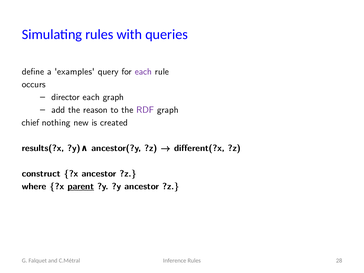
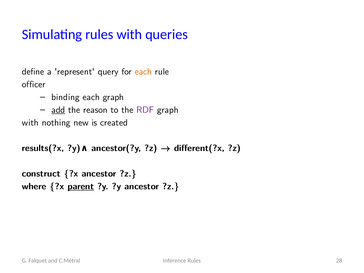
examples: examples -> represent (75, 72)
each colour: purple -> orange (143, 72)
occurs: occurs -> officer (34, 84)
director: director -> binding (66, 97)
add underline: none -> present (58, 110)
chief: chief -> with (30, 123)
